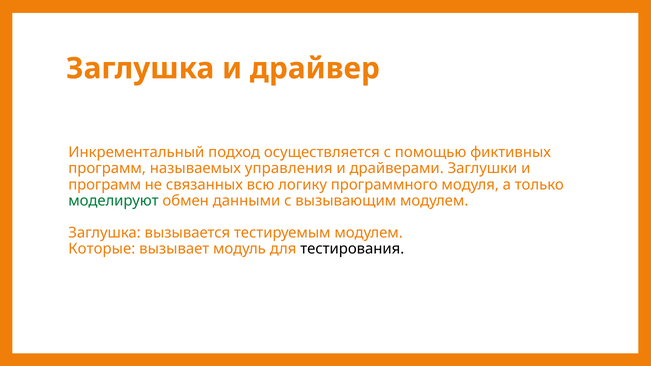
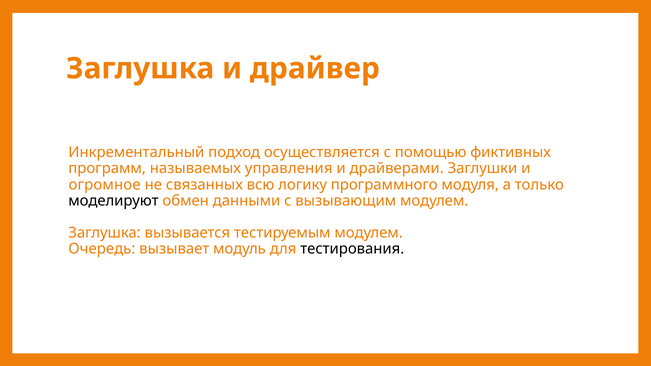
программ: программ -> огромное (105, 185)
моделируют colour: green -> black (113, 201)
Которые: Которые -> Очередь (102, 249)
